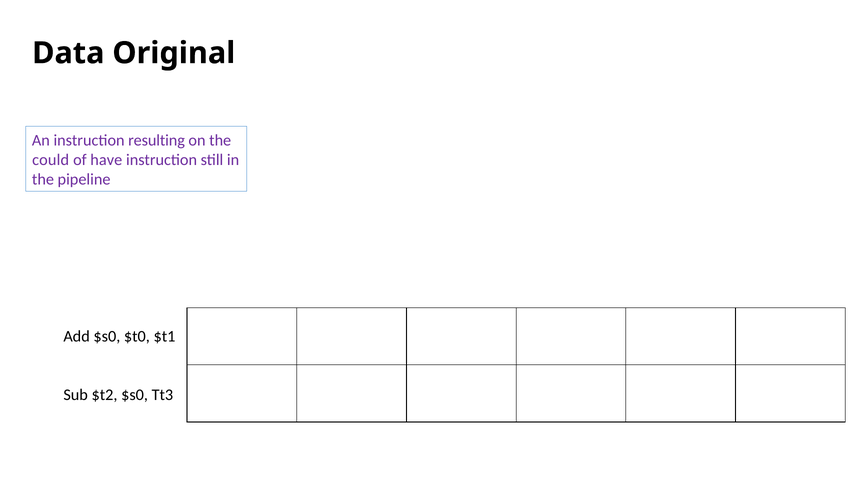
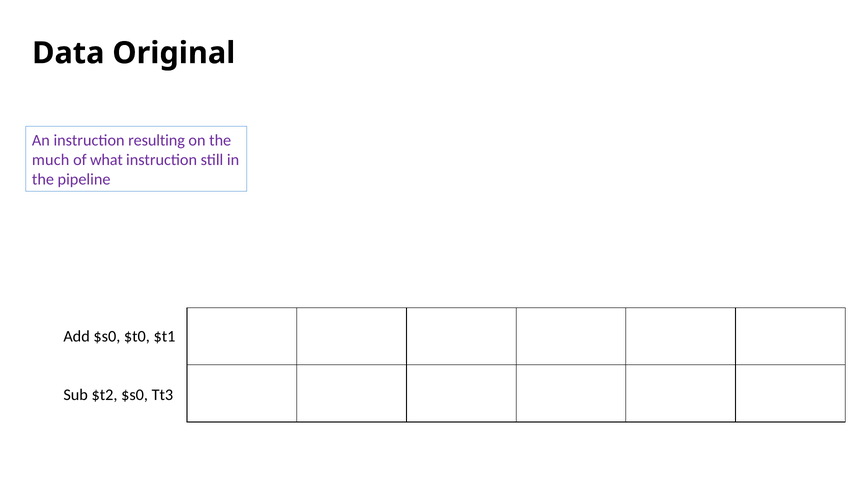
could: could -> much (51, 160)
have: have -> what (106, 160)
